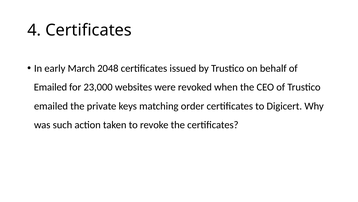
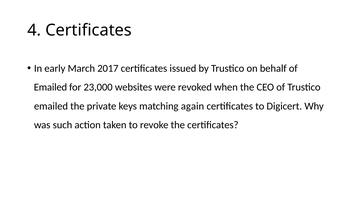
2048: 2048 -> 2017 (108, 68)
order: order -> again (192, 106)
